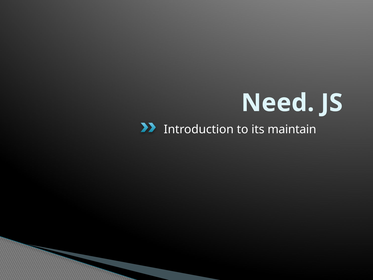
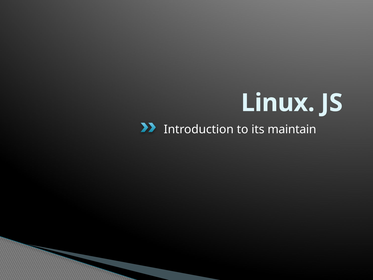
Need: Need -> Linux (278, 103)
